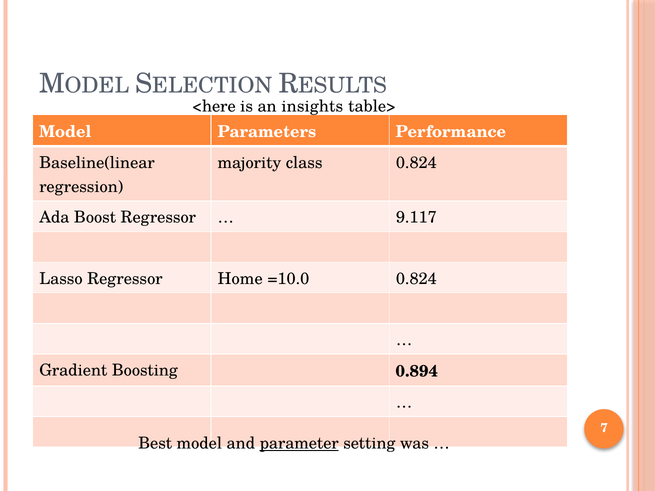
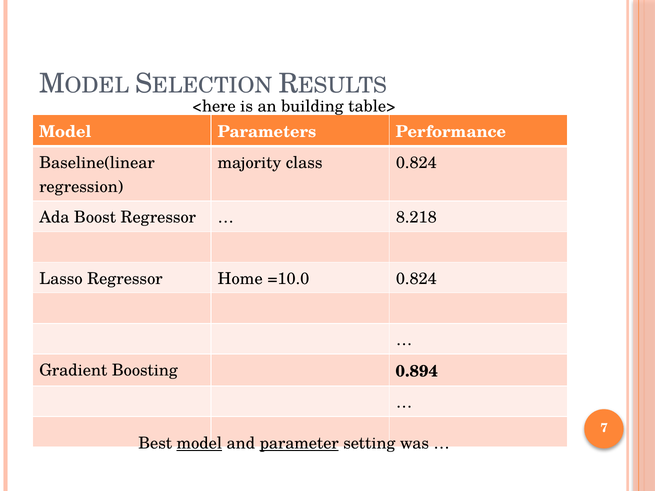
insights: insights -> building (312, 107)
9.117: 9.117 -> 8.218 (416, 218)
model underline: none -> present (199, 444)
